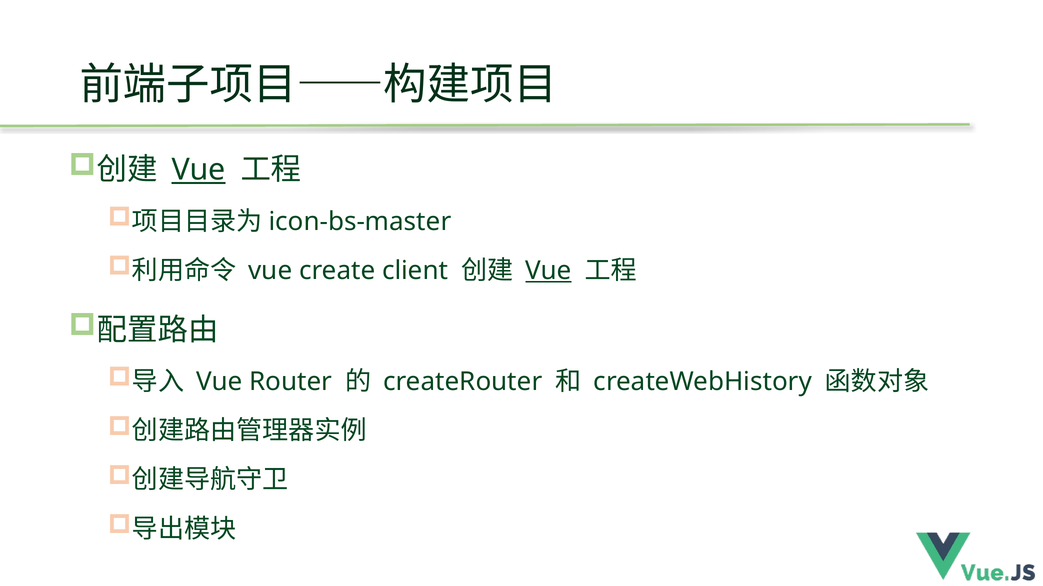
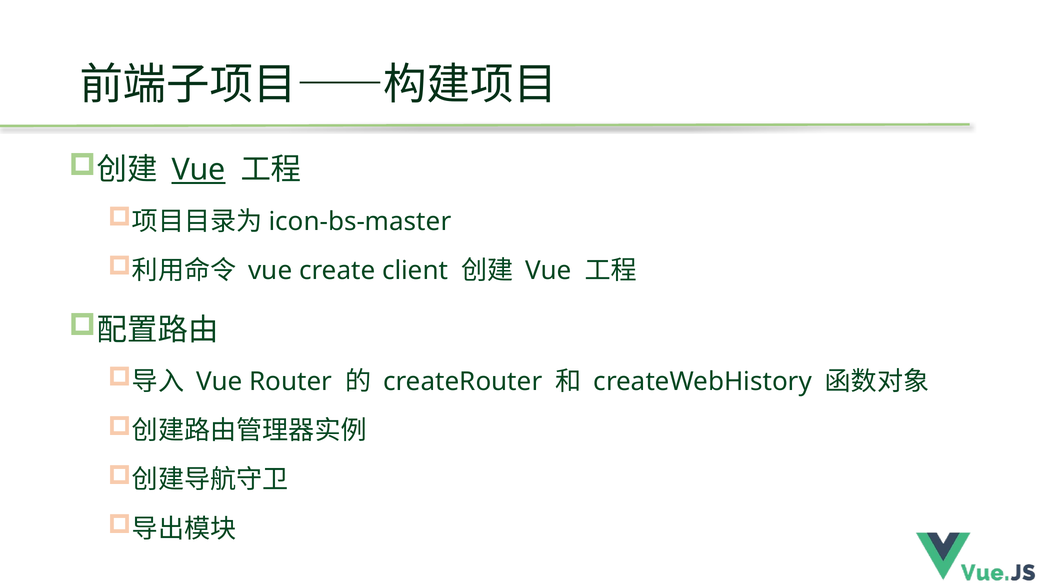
Vue underline: present -> none (549, 271)
